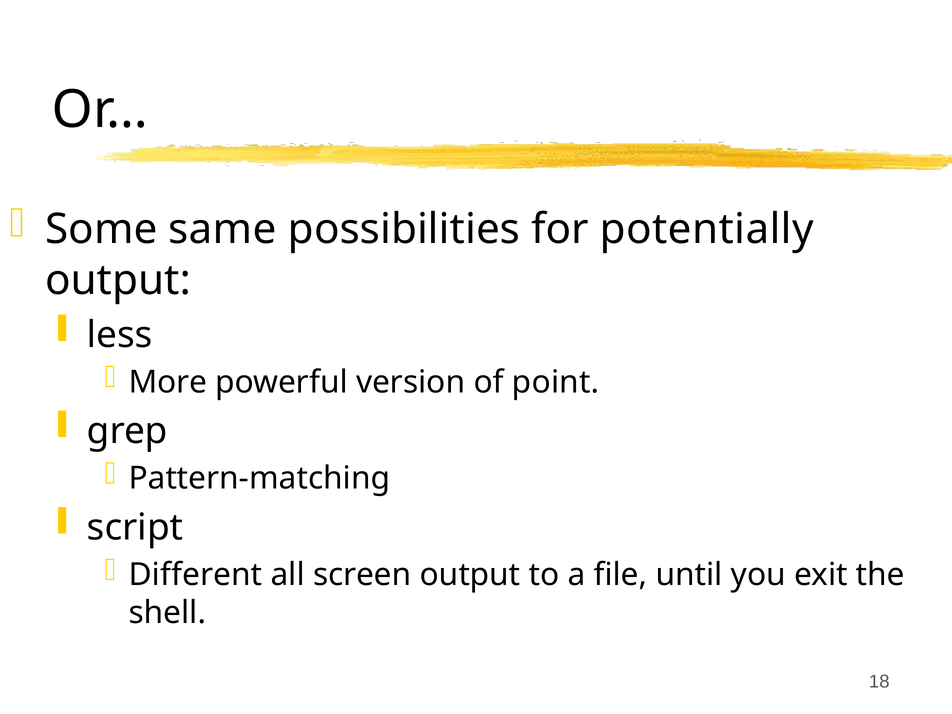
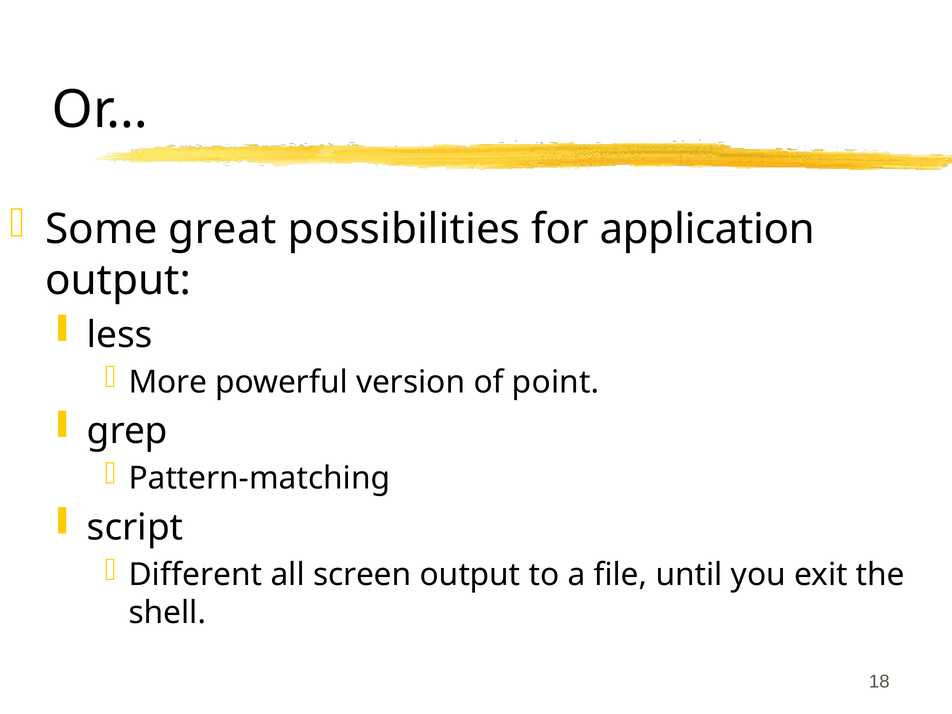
same: same -> great (222, 229)
potentially: potentially -> application (707, 229)
